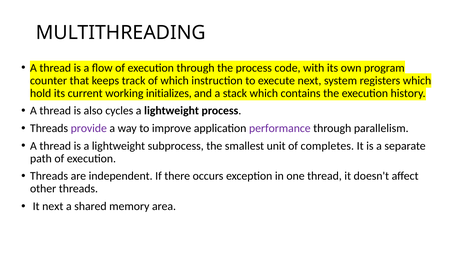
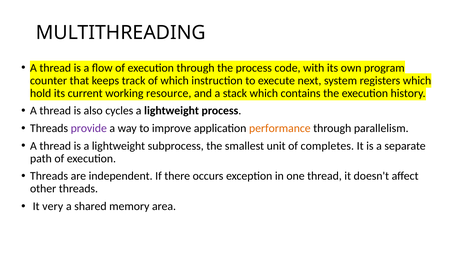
initializes: initializes -> resource (169, 93)
performance colour: purple -> orange (280, 128)
It next: next -> very (53, 206)
